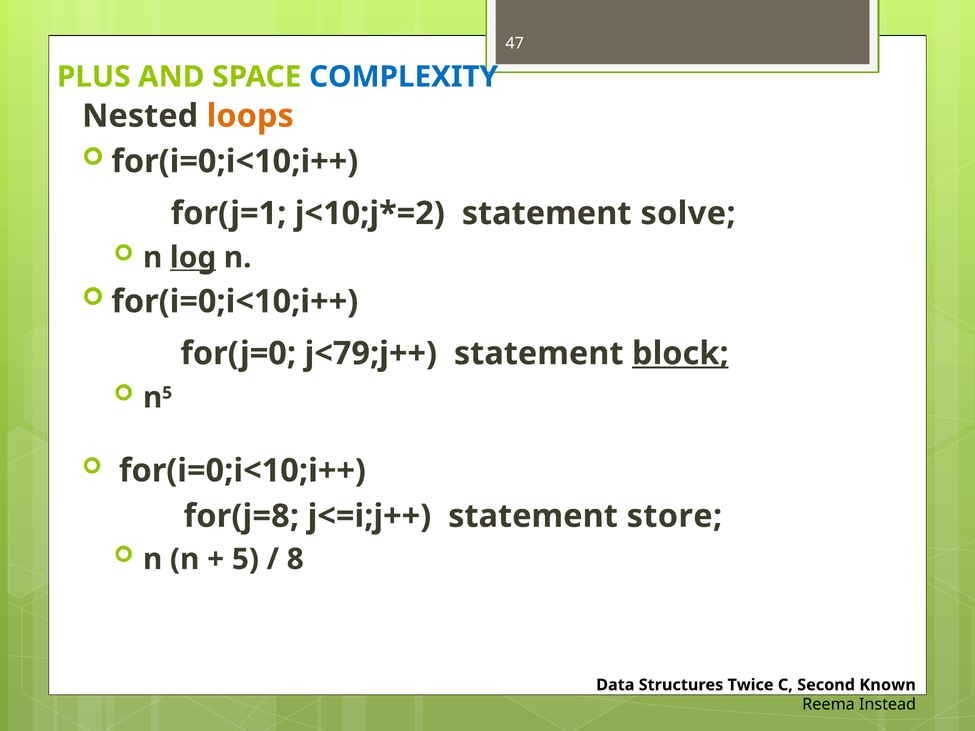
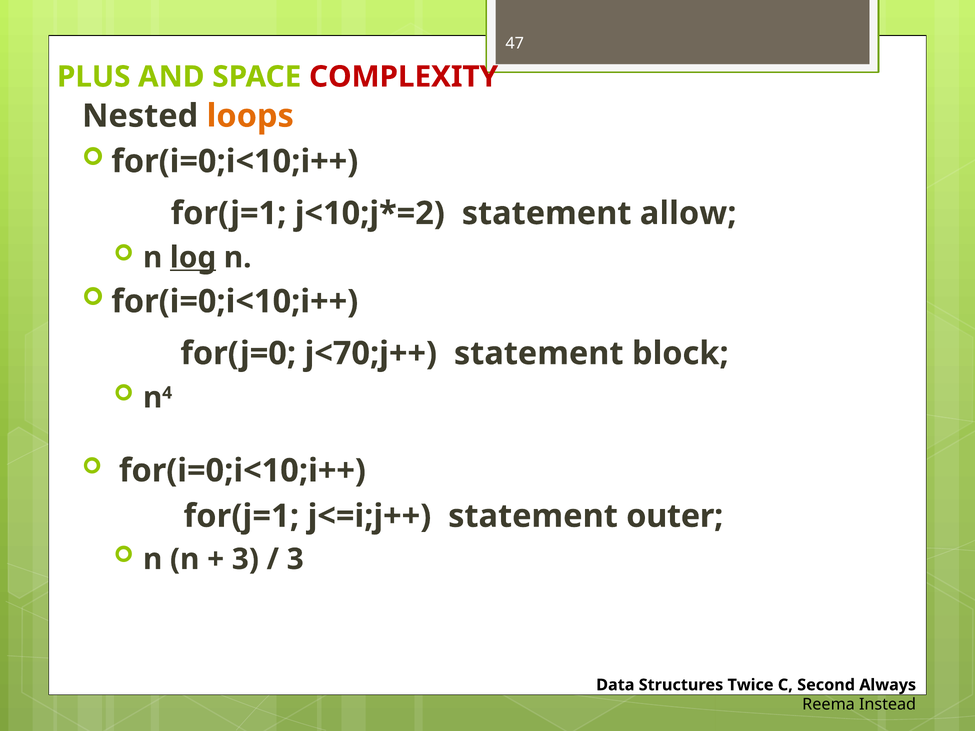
COMPLEXITY colour: blue -> red (404, 77)
solve: solve -> allow (688, 213)
j<79;j++: j<79;j++ -> j<70;j++ (371, 354)
block underline: present -> none (680, 354)
n 5: 5 -> 4 (167, 393)
for(j=8: for(j=8 -> for(j=1 (241, 516)
store: store -> outer (675, 516)
5: 5 -> 3 (245, 559)
8: 8 -> 3 (295, 559)
Known: Known -> Always (888, 685)
